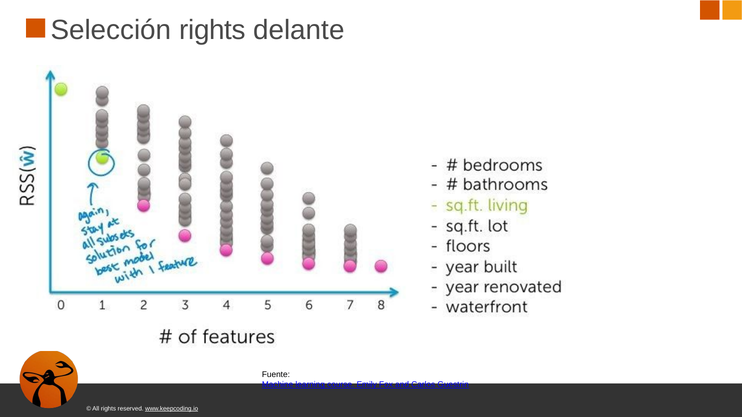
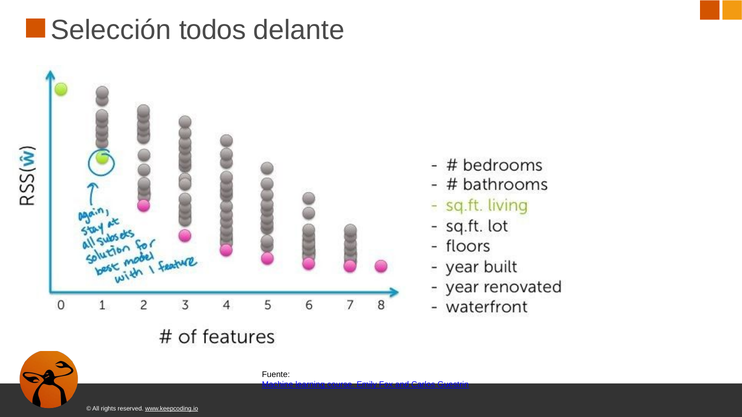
Selección rights: rights -> todos (212, 30)
